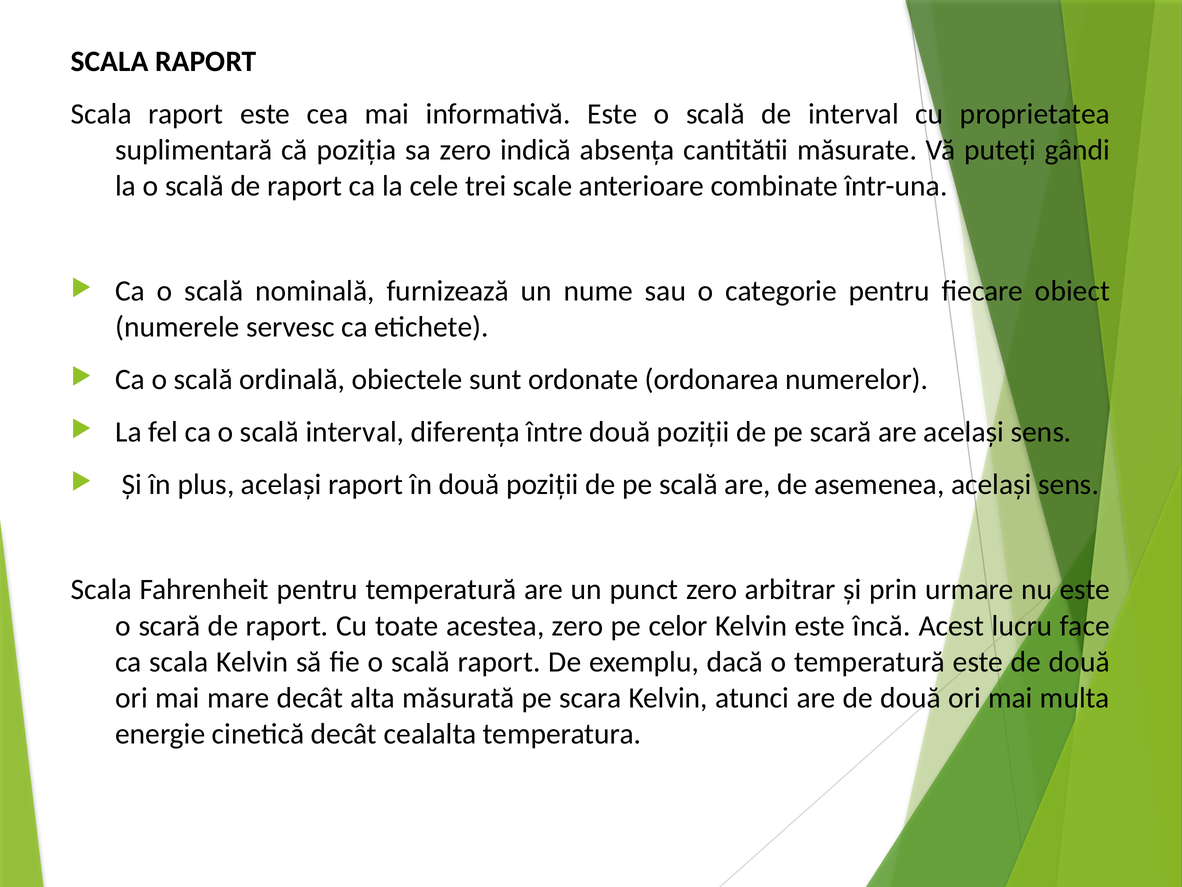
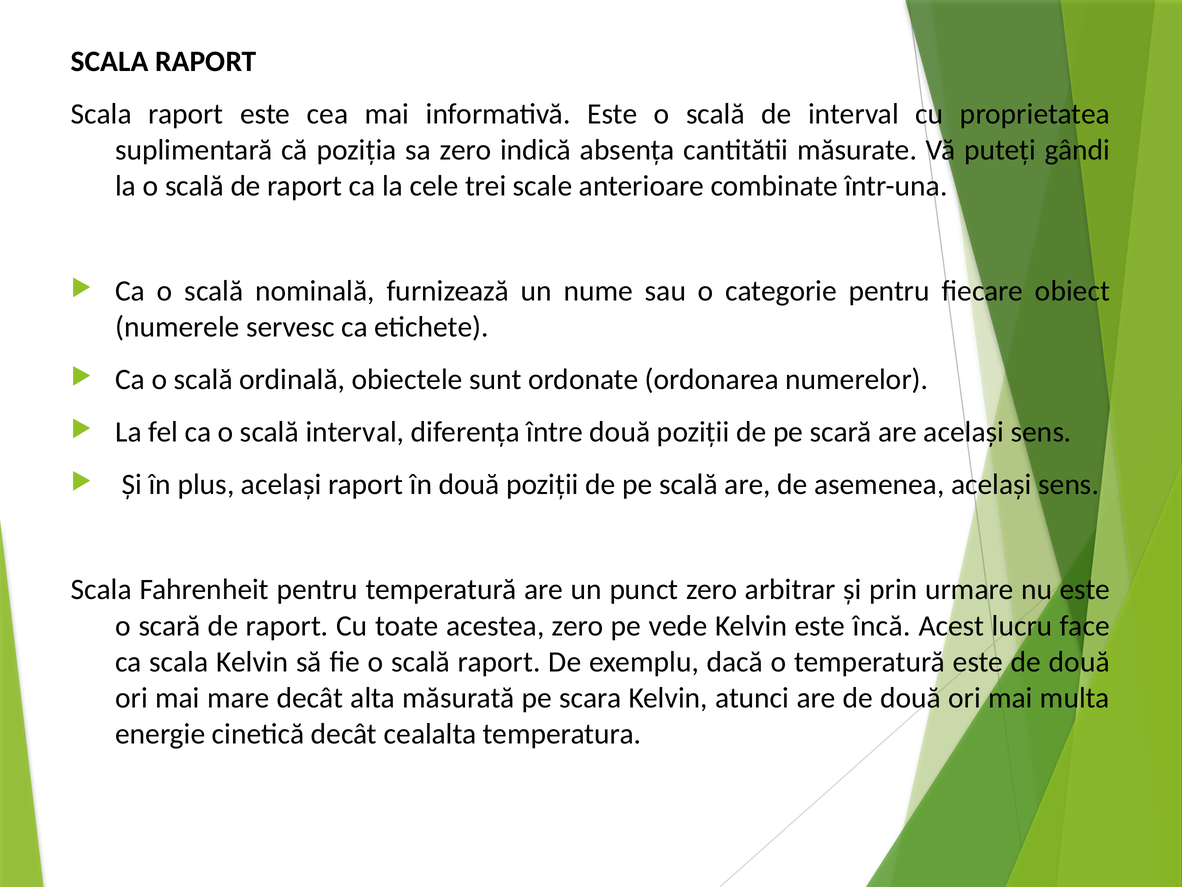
celor: celor -> vede (678, 625)
